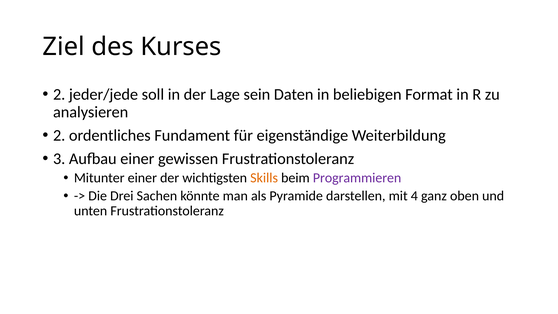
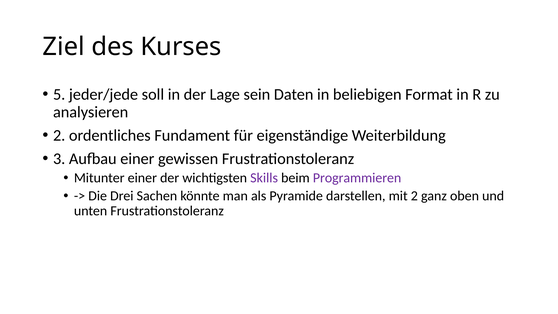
2: 2 -> 5 (59, 94)
Skills colour: orange -> purple (264, 178)
mit 4: 4 -> 2 (414, 196)
